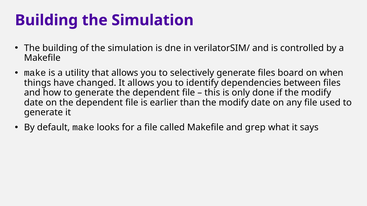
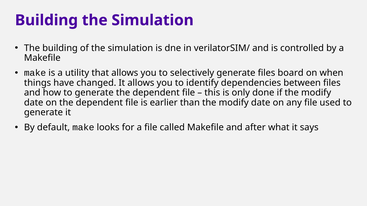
grep: grep -> after (255, 128)
